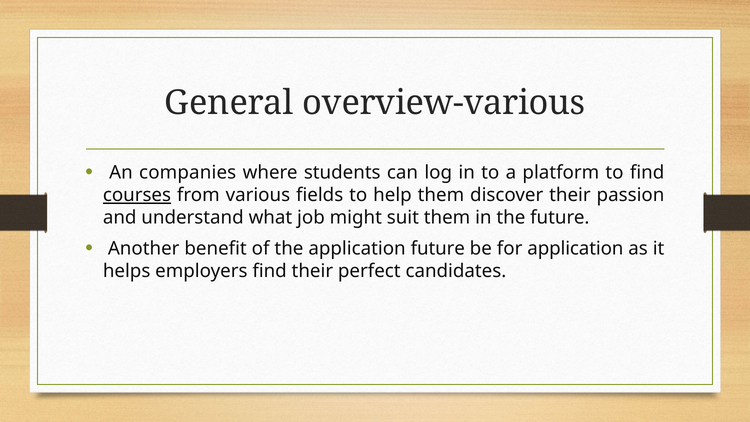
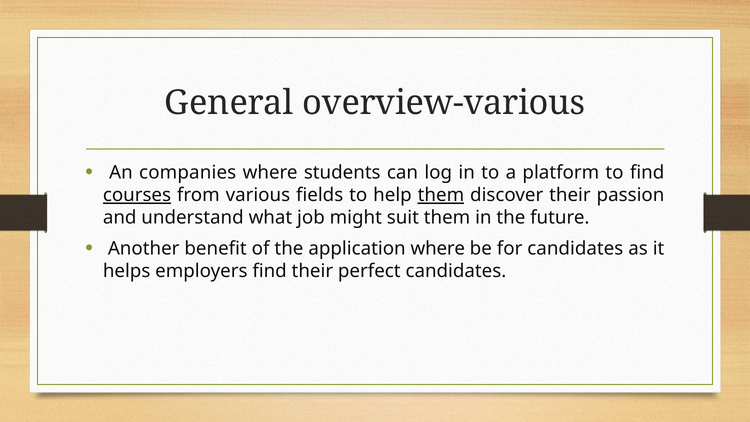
them underline: none -> present (441, 195)
application future: future -> where (438, 249)
for application: application -> candidates (575, 249)
